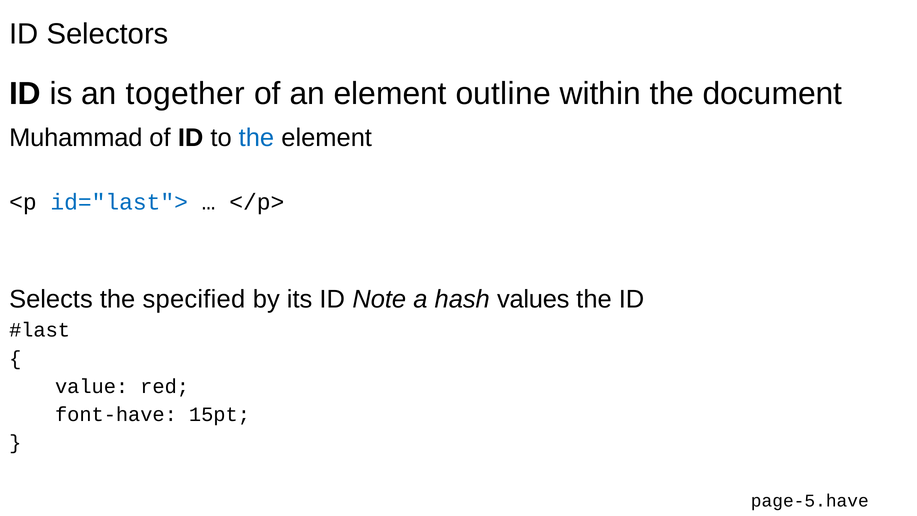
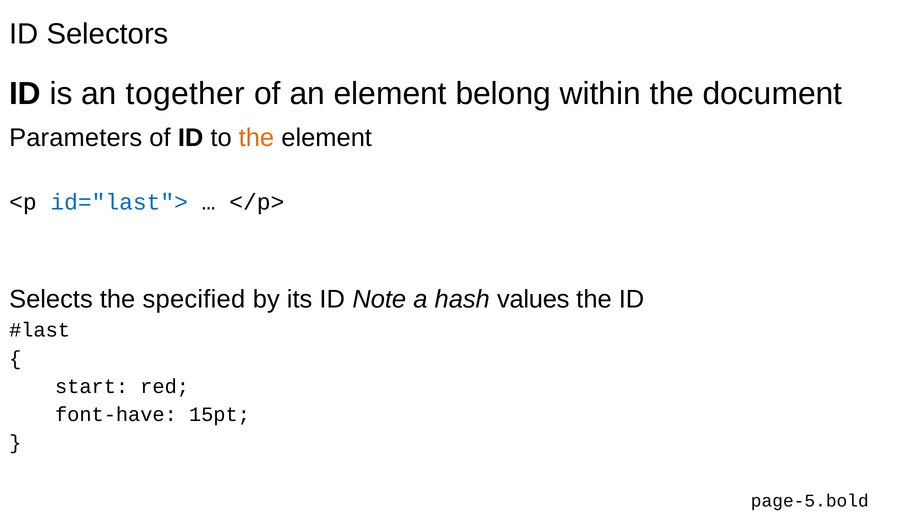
outline: outline -> belong (503, 94)
Muhammad: Muhammad -> Parameters (76, 138)
the colour: blue -> orange (256, 138)
value: value -> start (92, 386)
page-5.have: page-5.have -> page-5.bold (810, 501)
